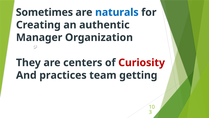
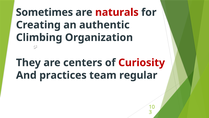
naturals colour: blue -> red (117, 12)
Manager: Manager -> Climbing (39, 37)
getting: getting -> regular (138, 75)
